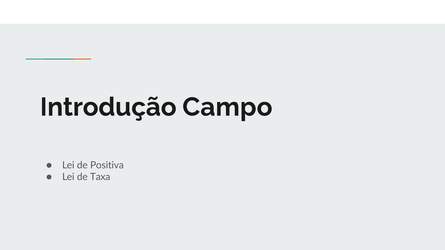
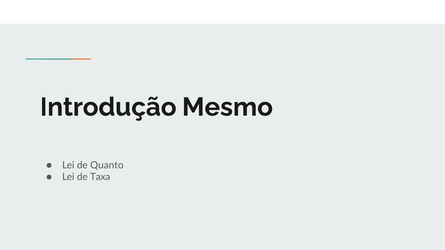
Campo: Campo -> Mesmo (227, 107)
Positiva: Positiva -> Quanto (107, 165)
